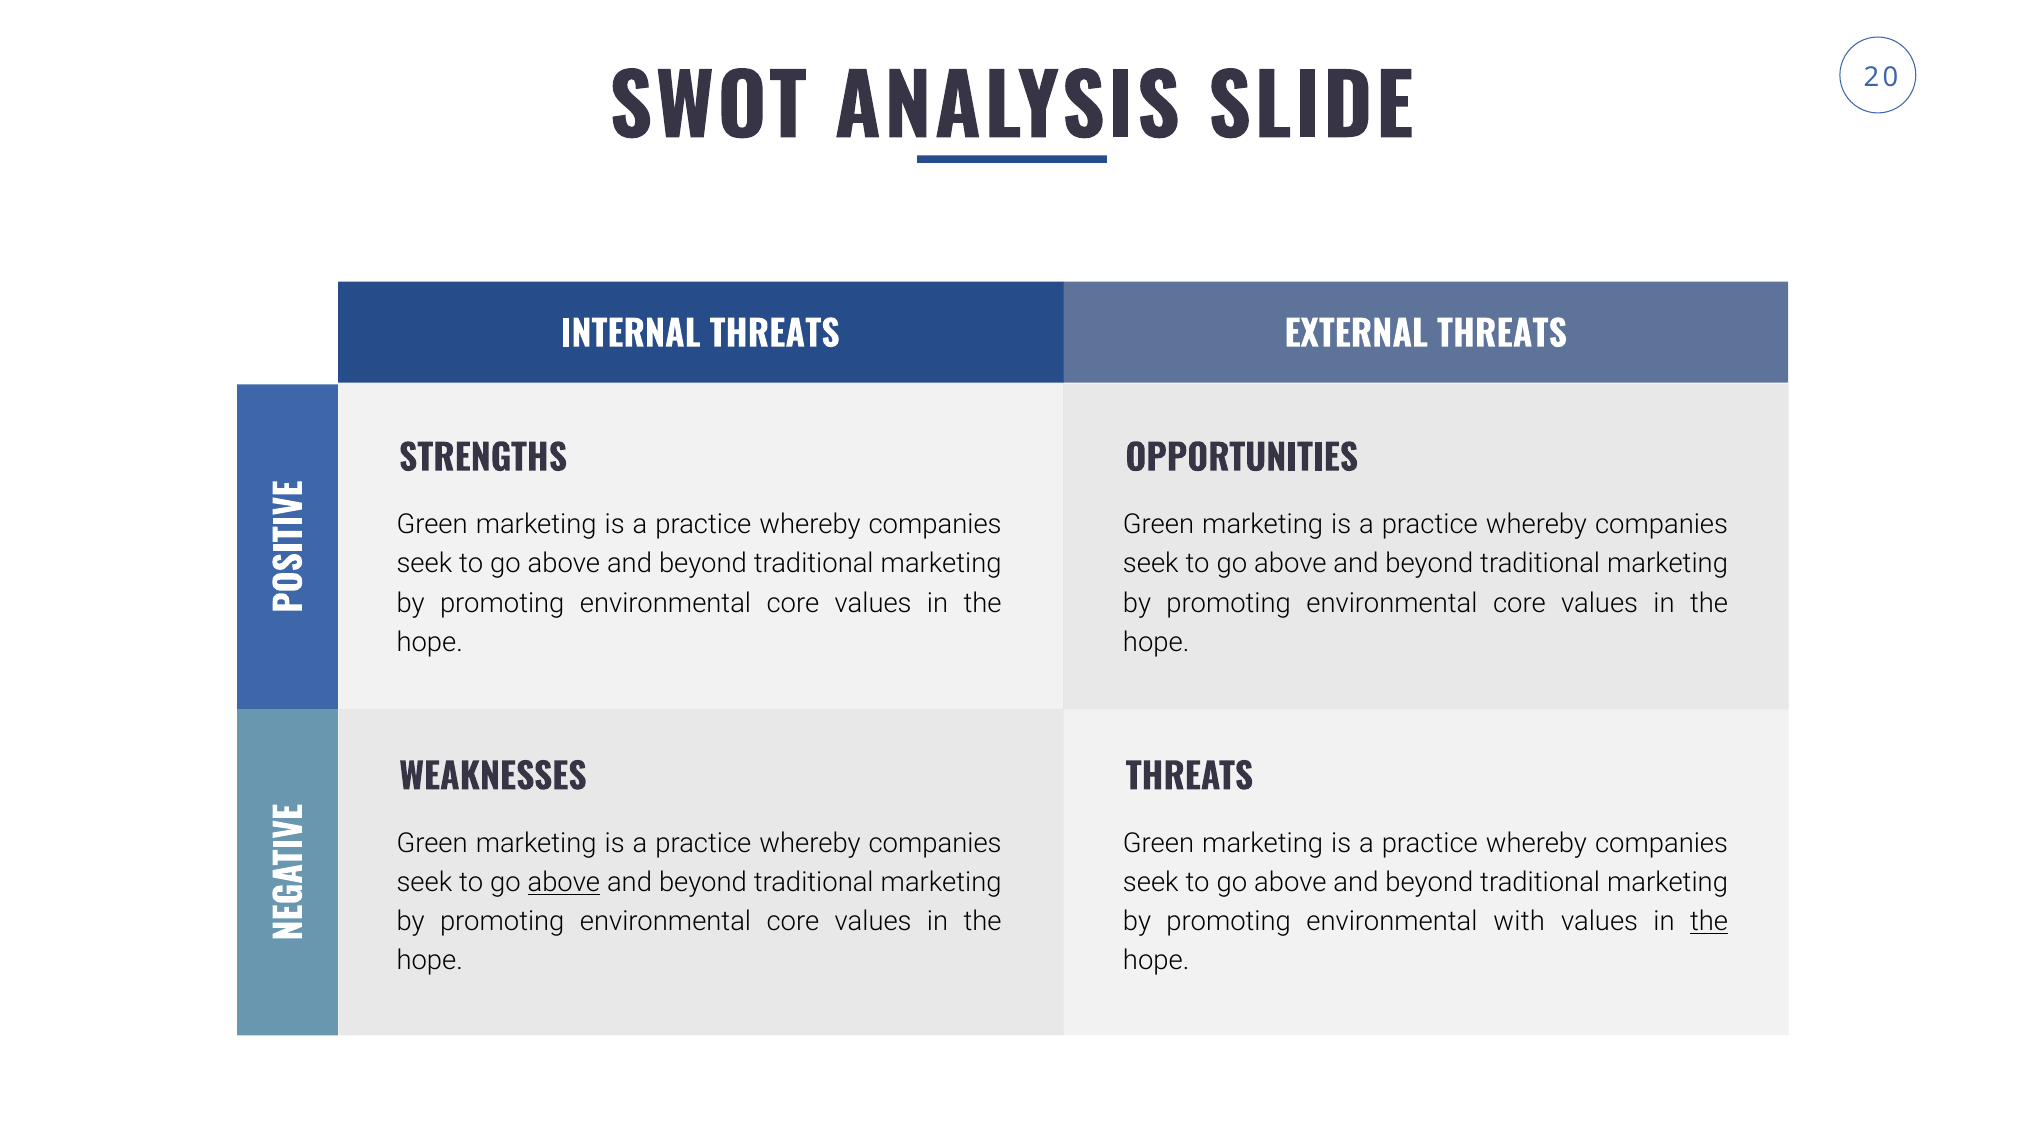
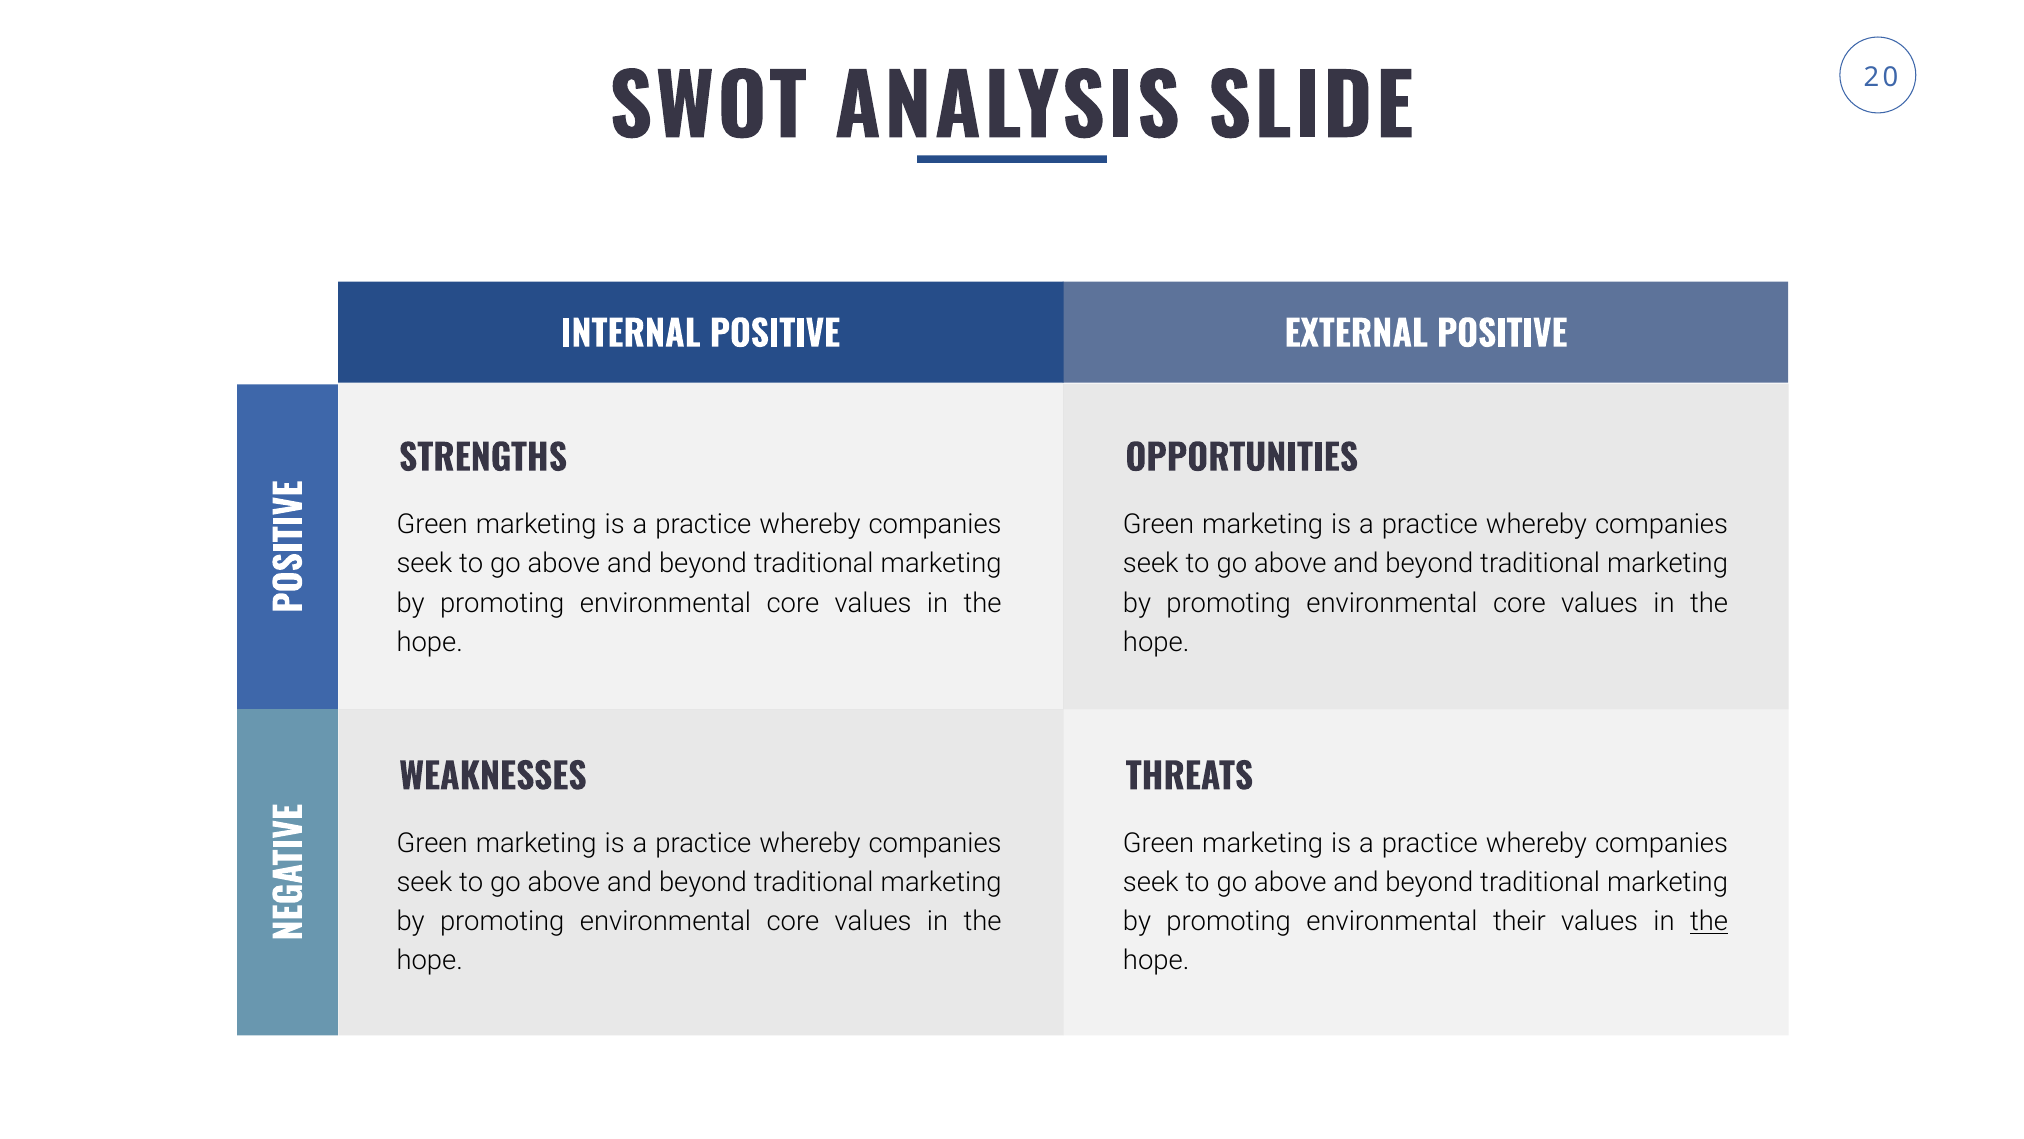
INTERNAL THREATS: THREATS -> POSITIVE (775, 335)
EXTERNAL THREATS: THREATS -> POSITIVE (1502, 335)
above underline: present -> none (564, 882)
with: with -> their (1519, 921)
